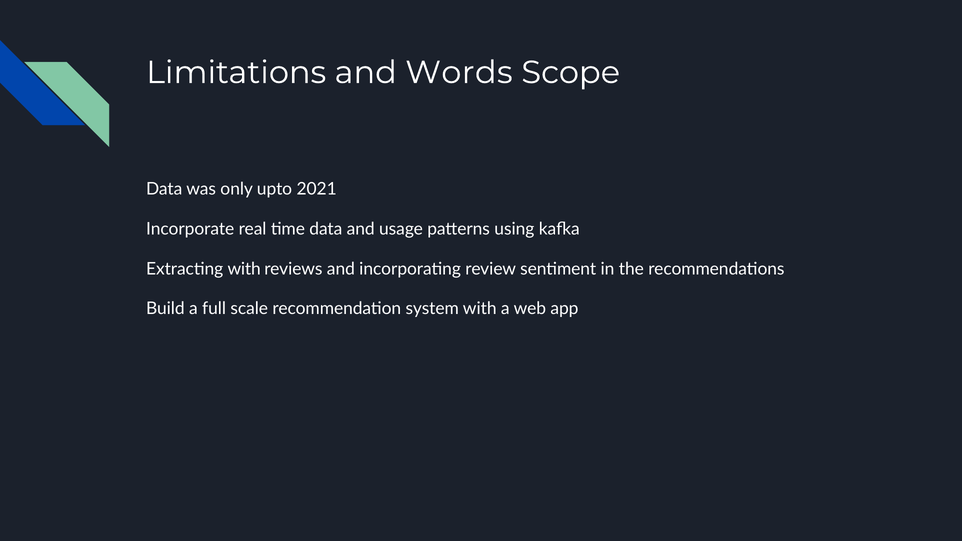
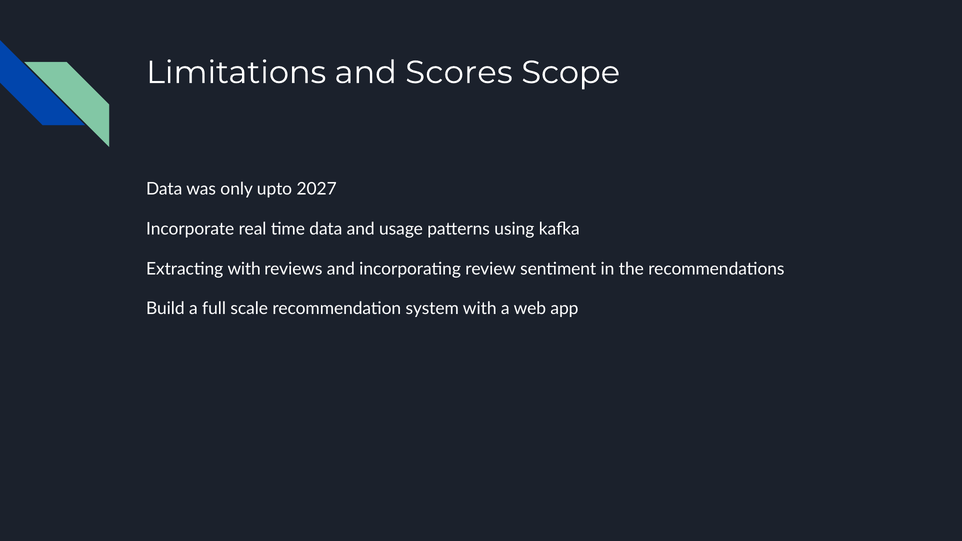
Words: Words -> Scores (459, 73)
2021: 2021 -> 2027 (317, 189)
